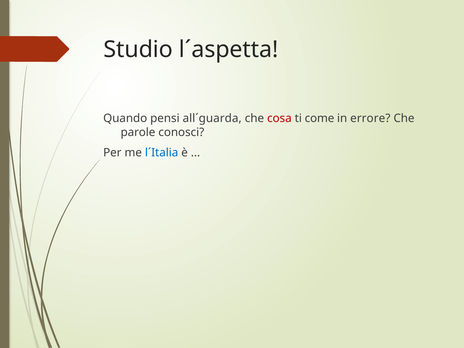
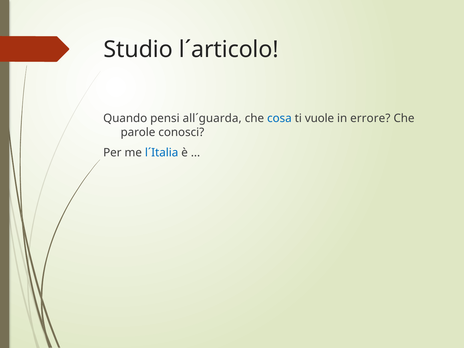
l´aspetta: l´aspetta -> l´articolo (229, 50)
cosa colour: red -> blue (279, 118)
come: come -> vuole (319, 118)
